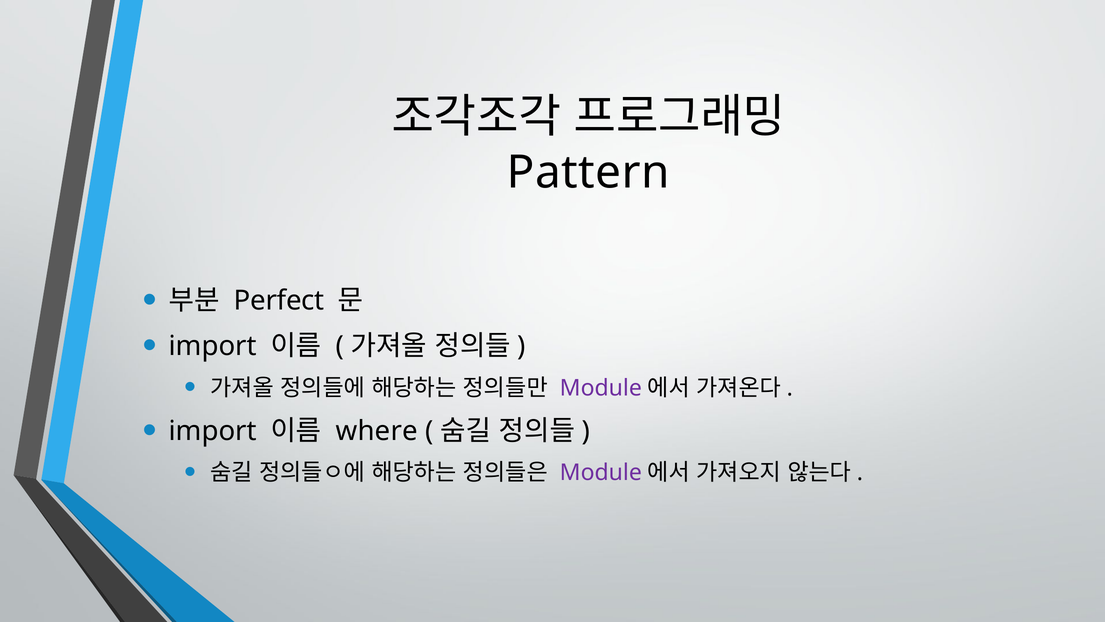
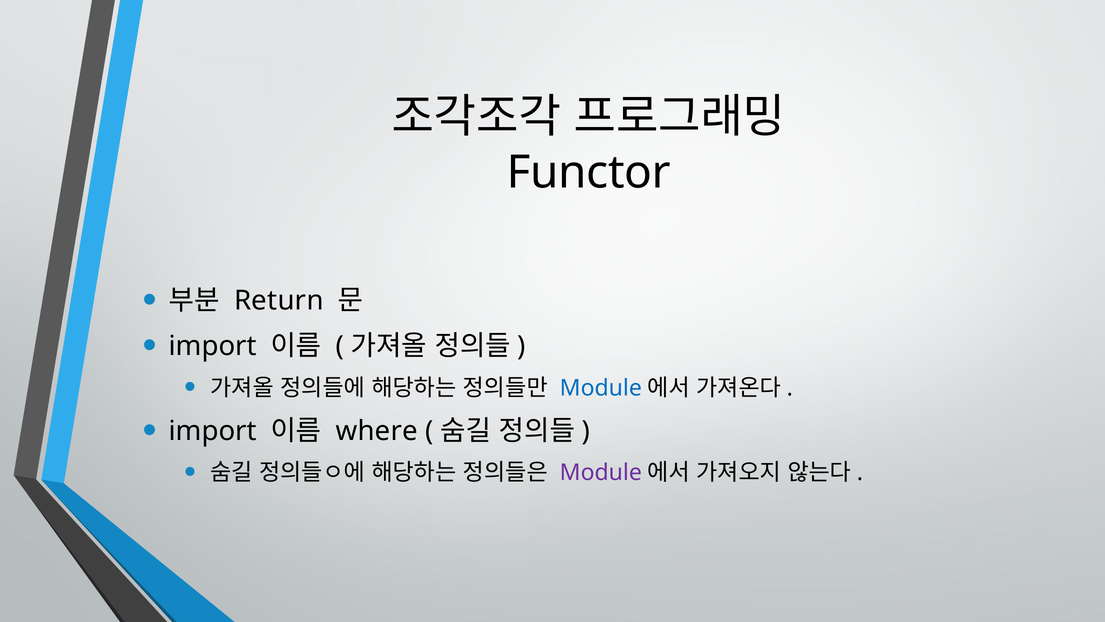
Pattern: Pattern -> Functor (589, 172)
Perfect: Perfect -> Return (279, 300)
Module colour: purple -> blue (601, 388)
